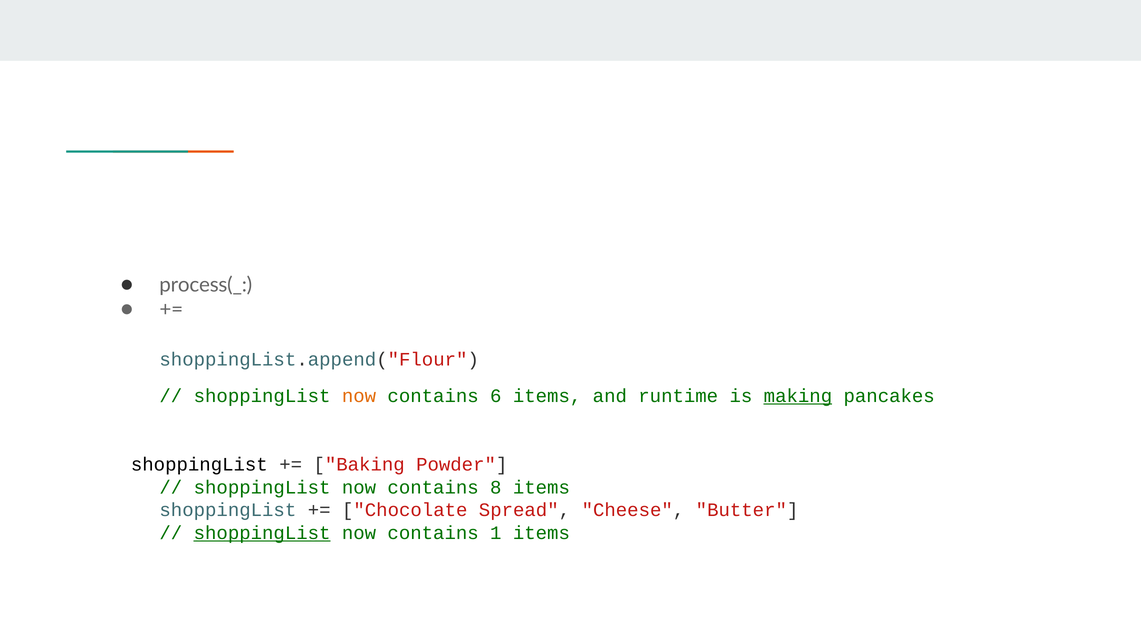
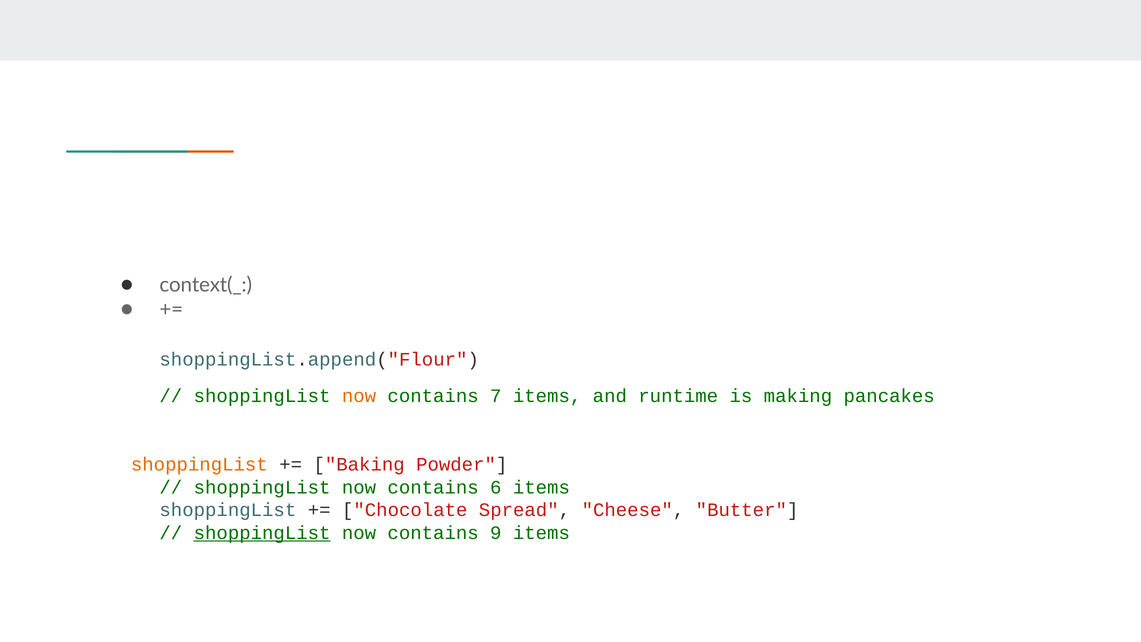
process(_: process(_ -> context(_ (206, 285)
6: 6 -> 7 (496, 396)
making underline: present -> none (798, 396)
shoppingList colour: black -> orange (199, 464)
8: 8 -> 6 (496, 487)
1: 1 -> 9 (496, 533)
